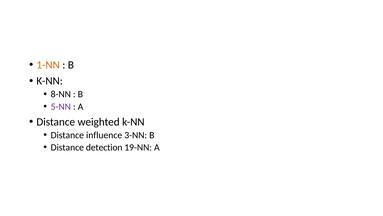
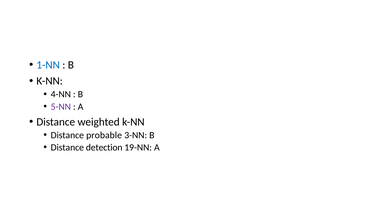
1-NN colour: orange -> blue (48, 65)
8-NN: 8-NN -> 4-NN (61, 94)
influence: influence -> probable (104, 135)
